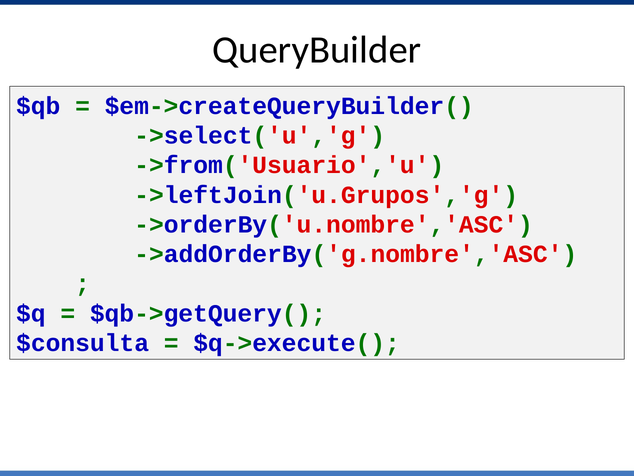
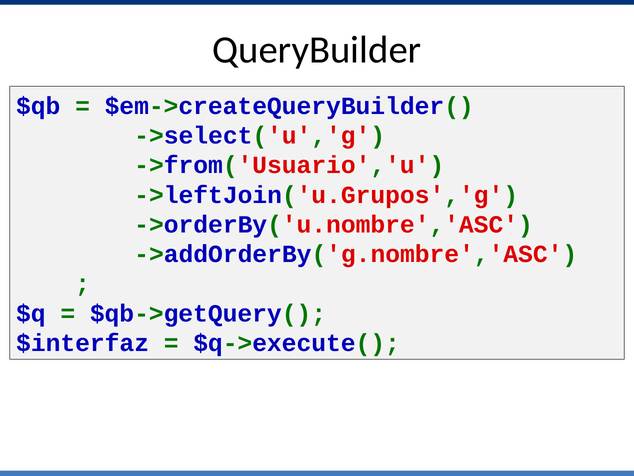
$consulta: $consulta -> $interfaz (83, 343)
